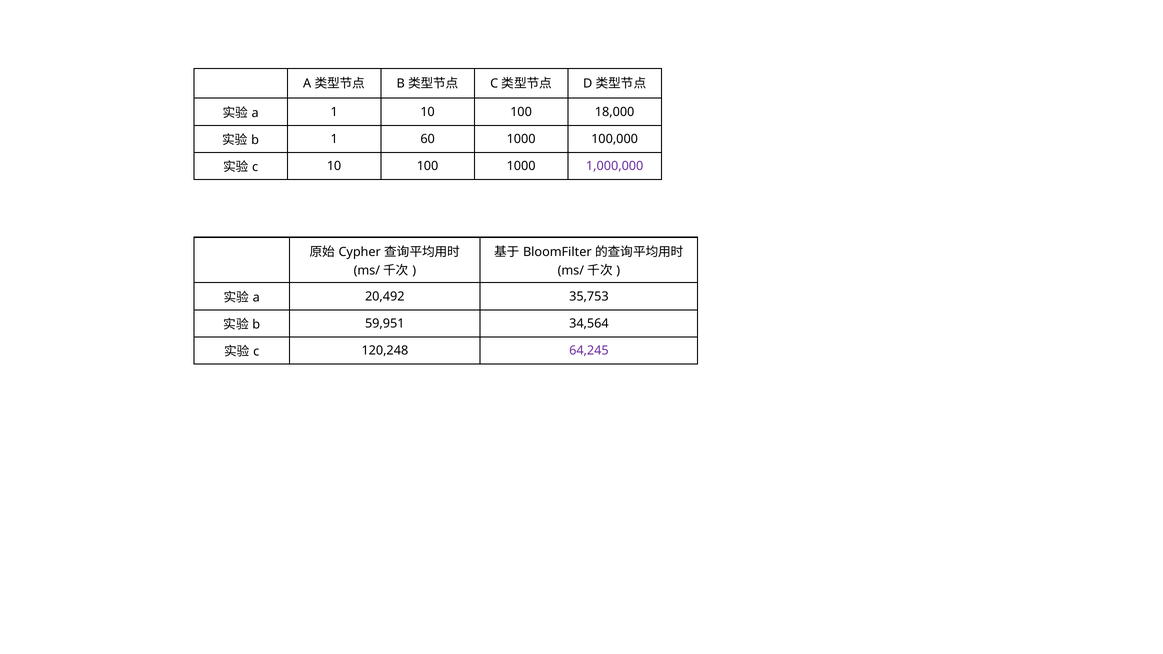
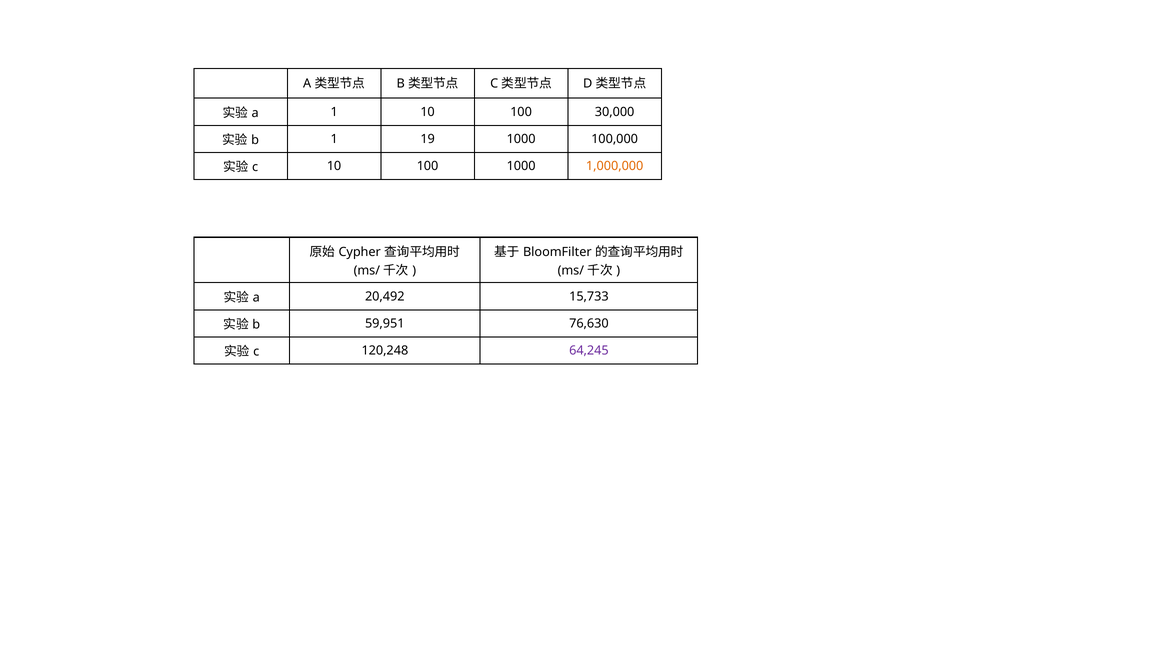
18,000: 18,000 -> 30,000 (615, 112)
60: 60 -> 19 (428, 139)
1,000,000 colour: purple -> orange (615, 166)
35,753: 35,753 -> 15,733 (589, 296)
34,564: 34,564 -> 76,630 (589, 324)
